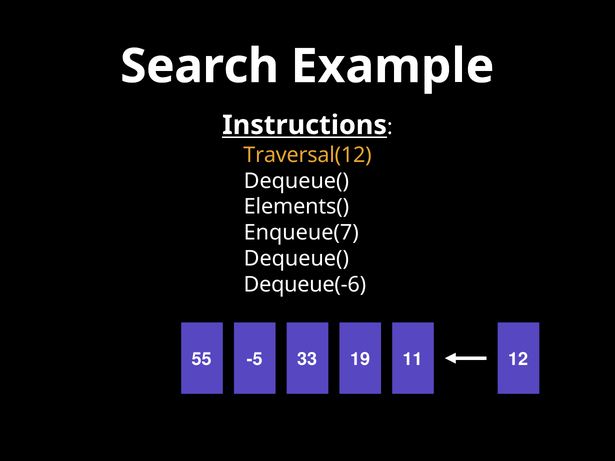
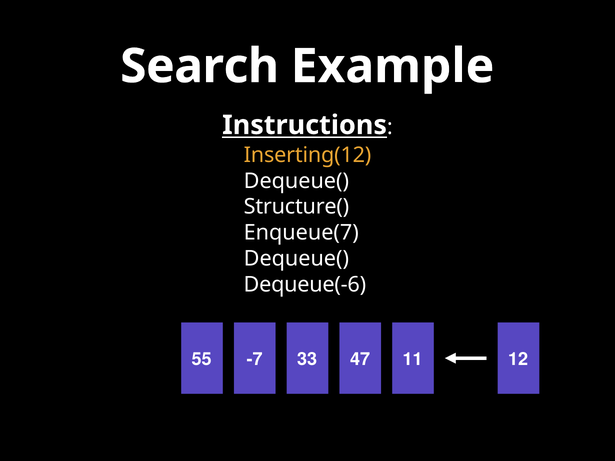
Traversal(12: Traversal(12 -> Inserting(12 (308, 155)
Elements(: Elements( -> Structure( (296, 207)
-5: -5 -> -7 (255, 360)
19: 19 -> 47 (360, 360)
